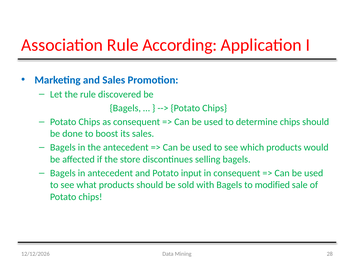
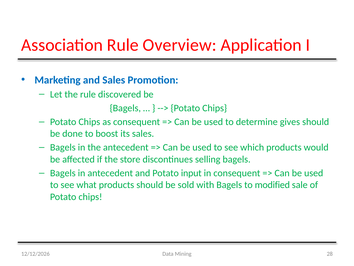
According: According -> Overview (180, 45)
determine chips: chips -> gives (290, 122)
